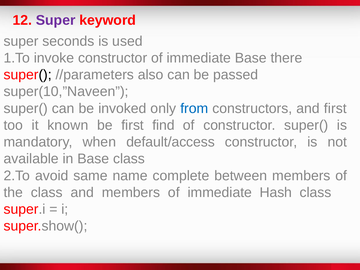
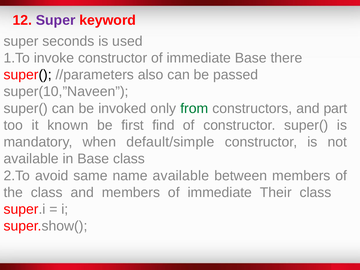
from colour: blue -> green (194, 108)
and first: first -> part (335, 108)
default/access: default/access -> default/simple (170, 142)
name complete: complete -> available (181, 176)
Hash: Hash -> Their (276, 192)
